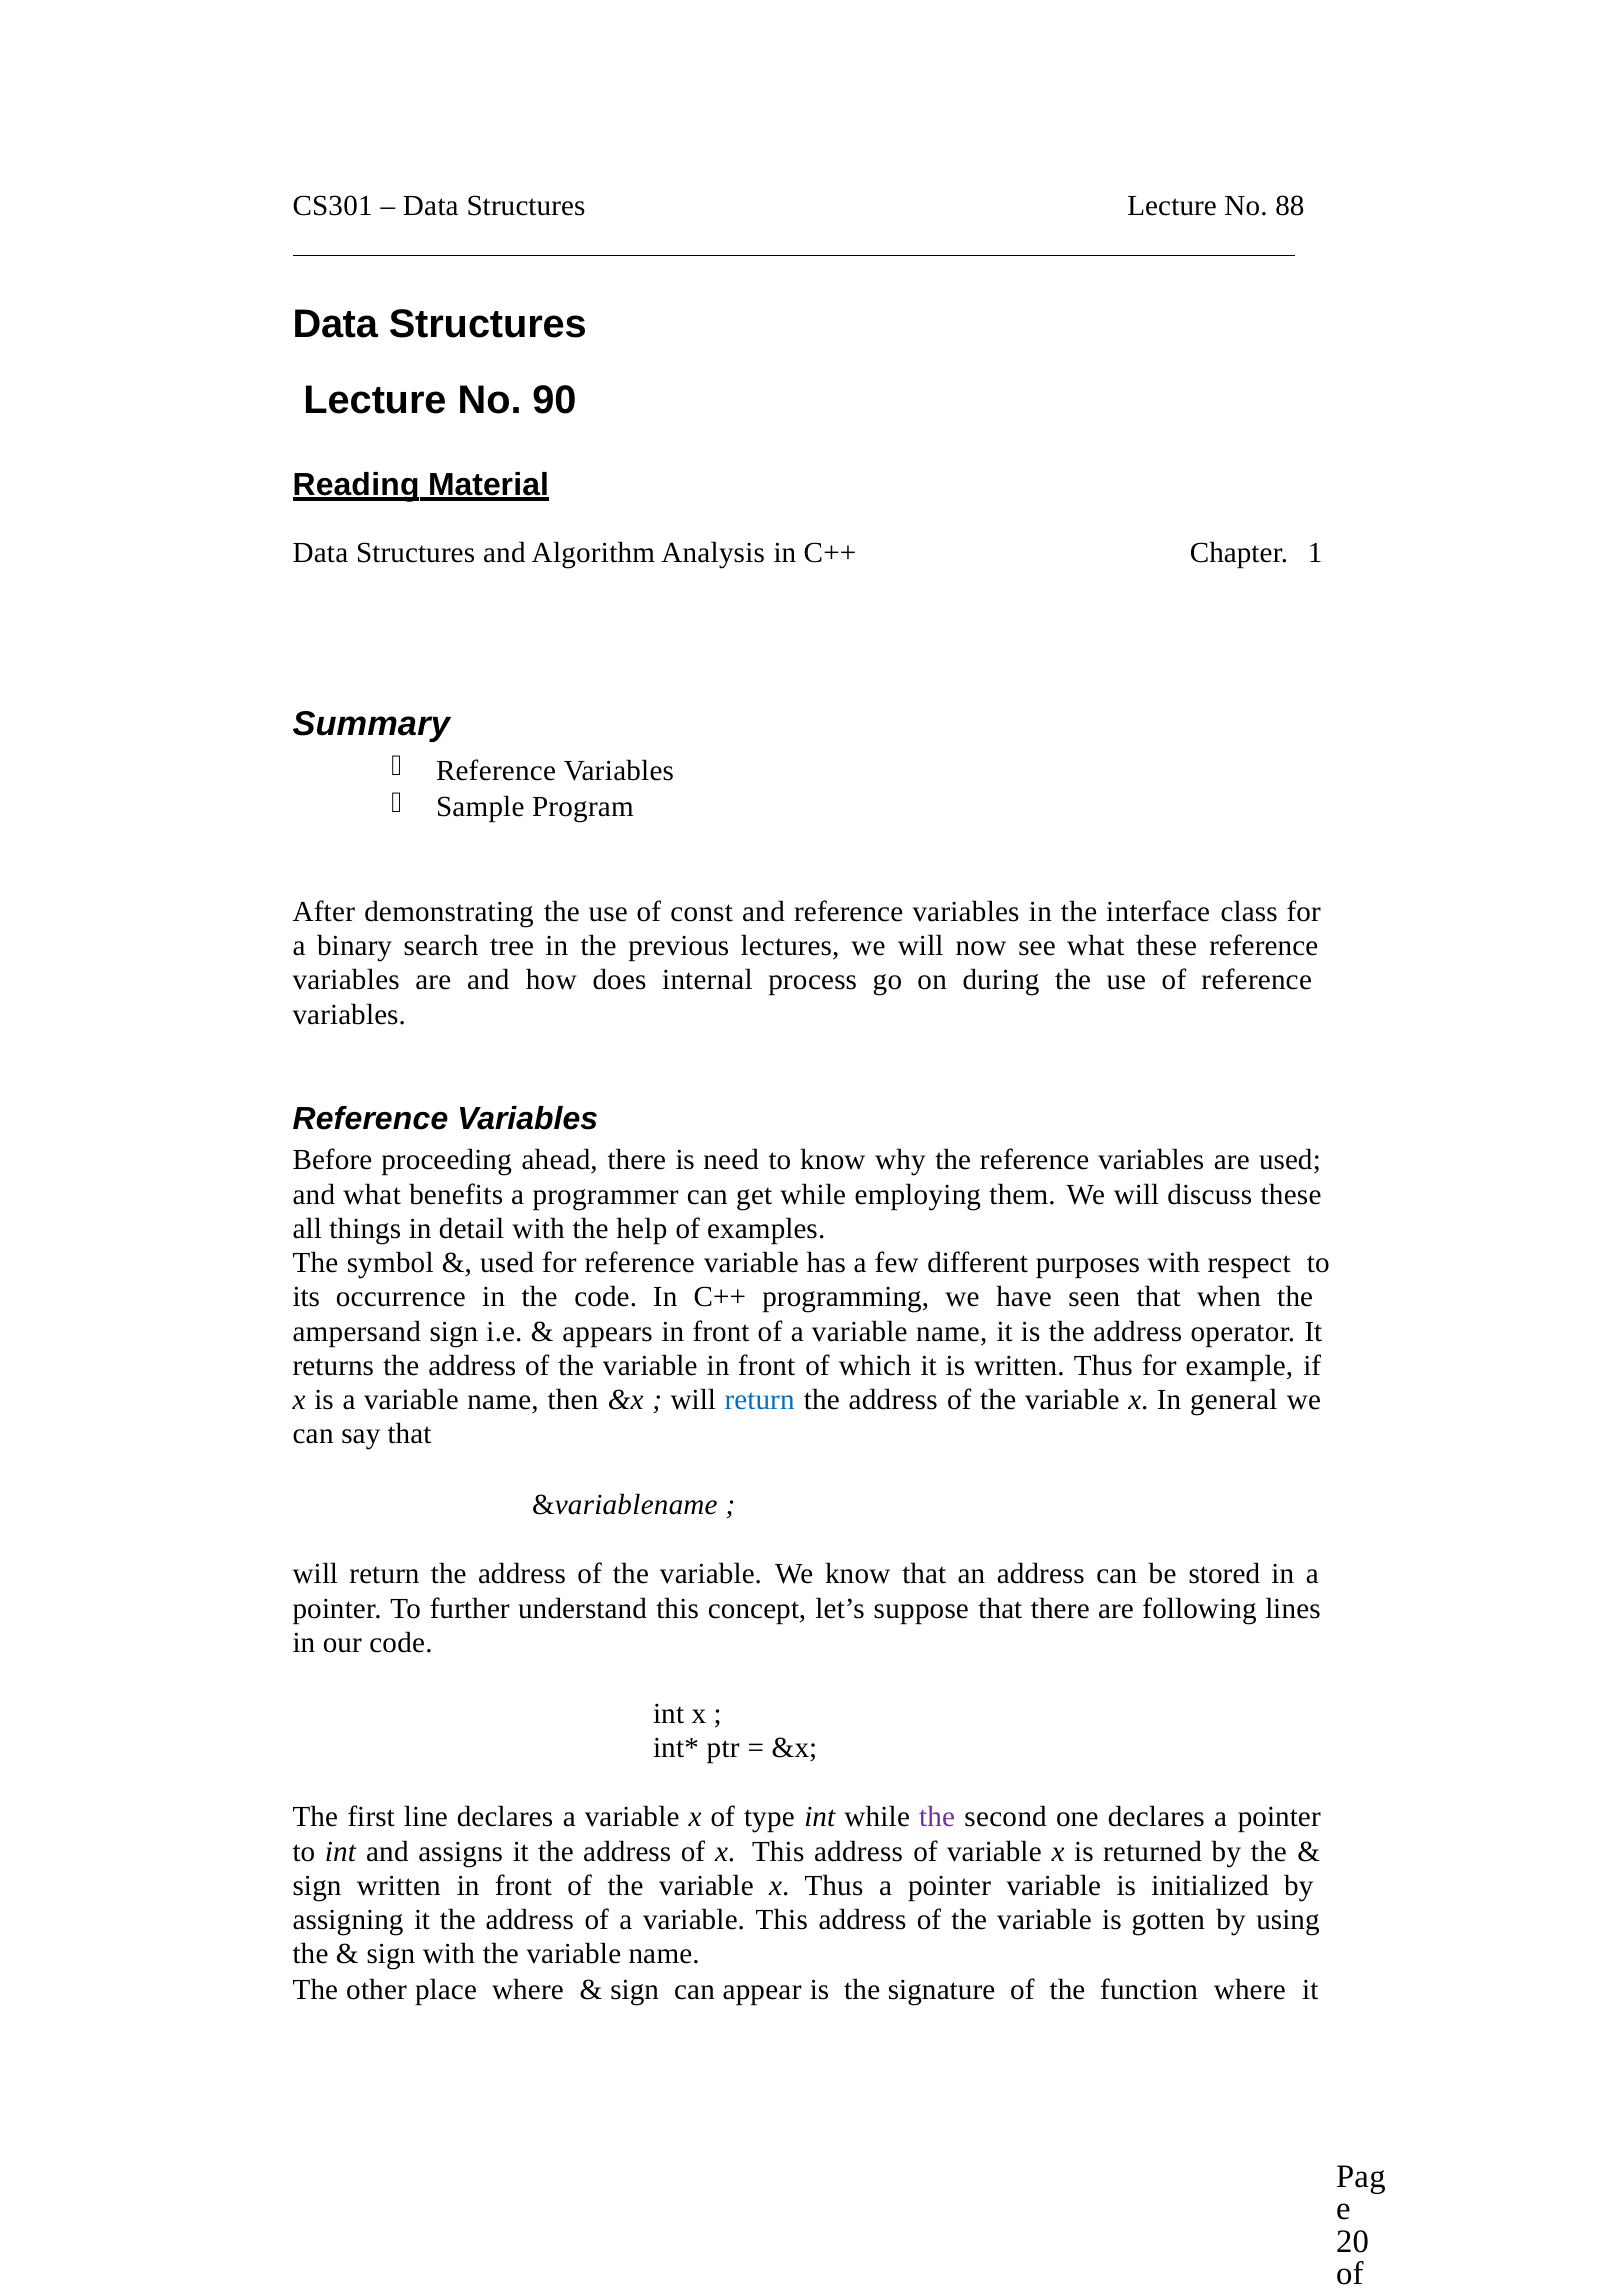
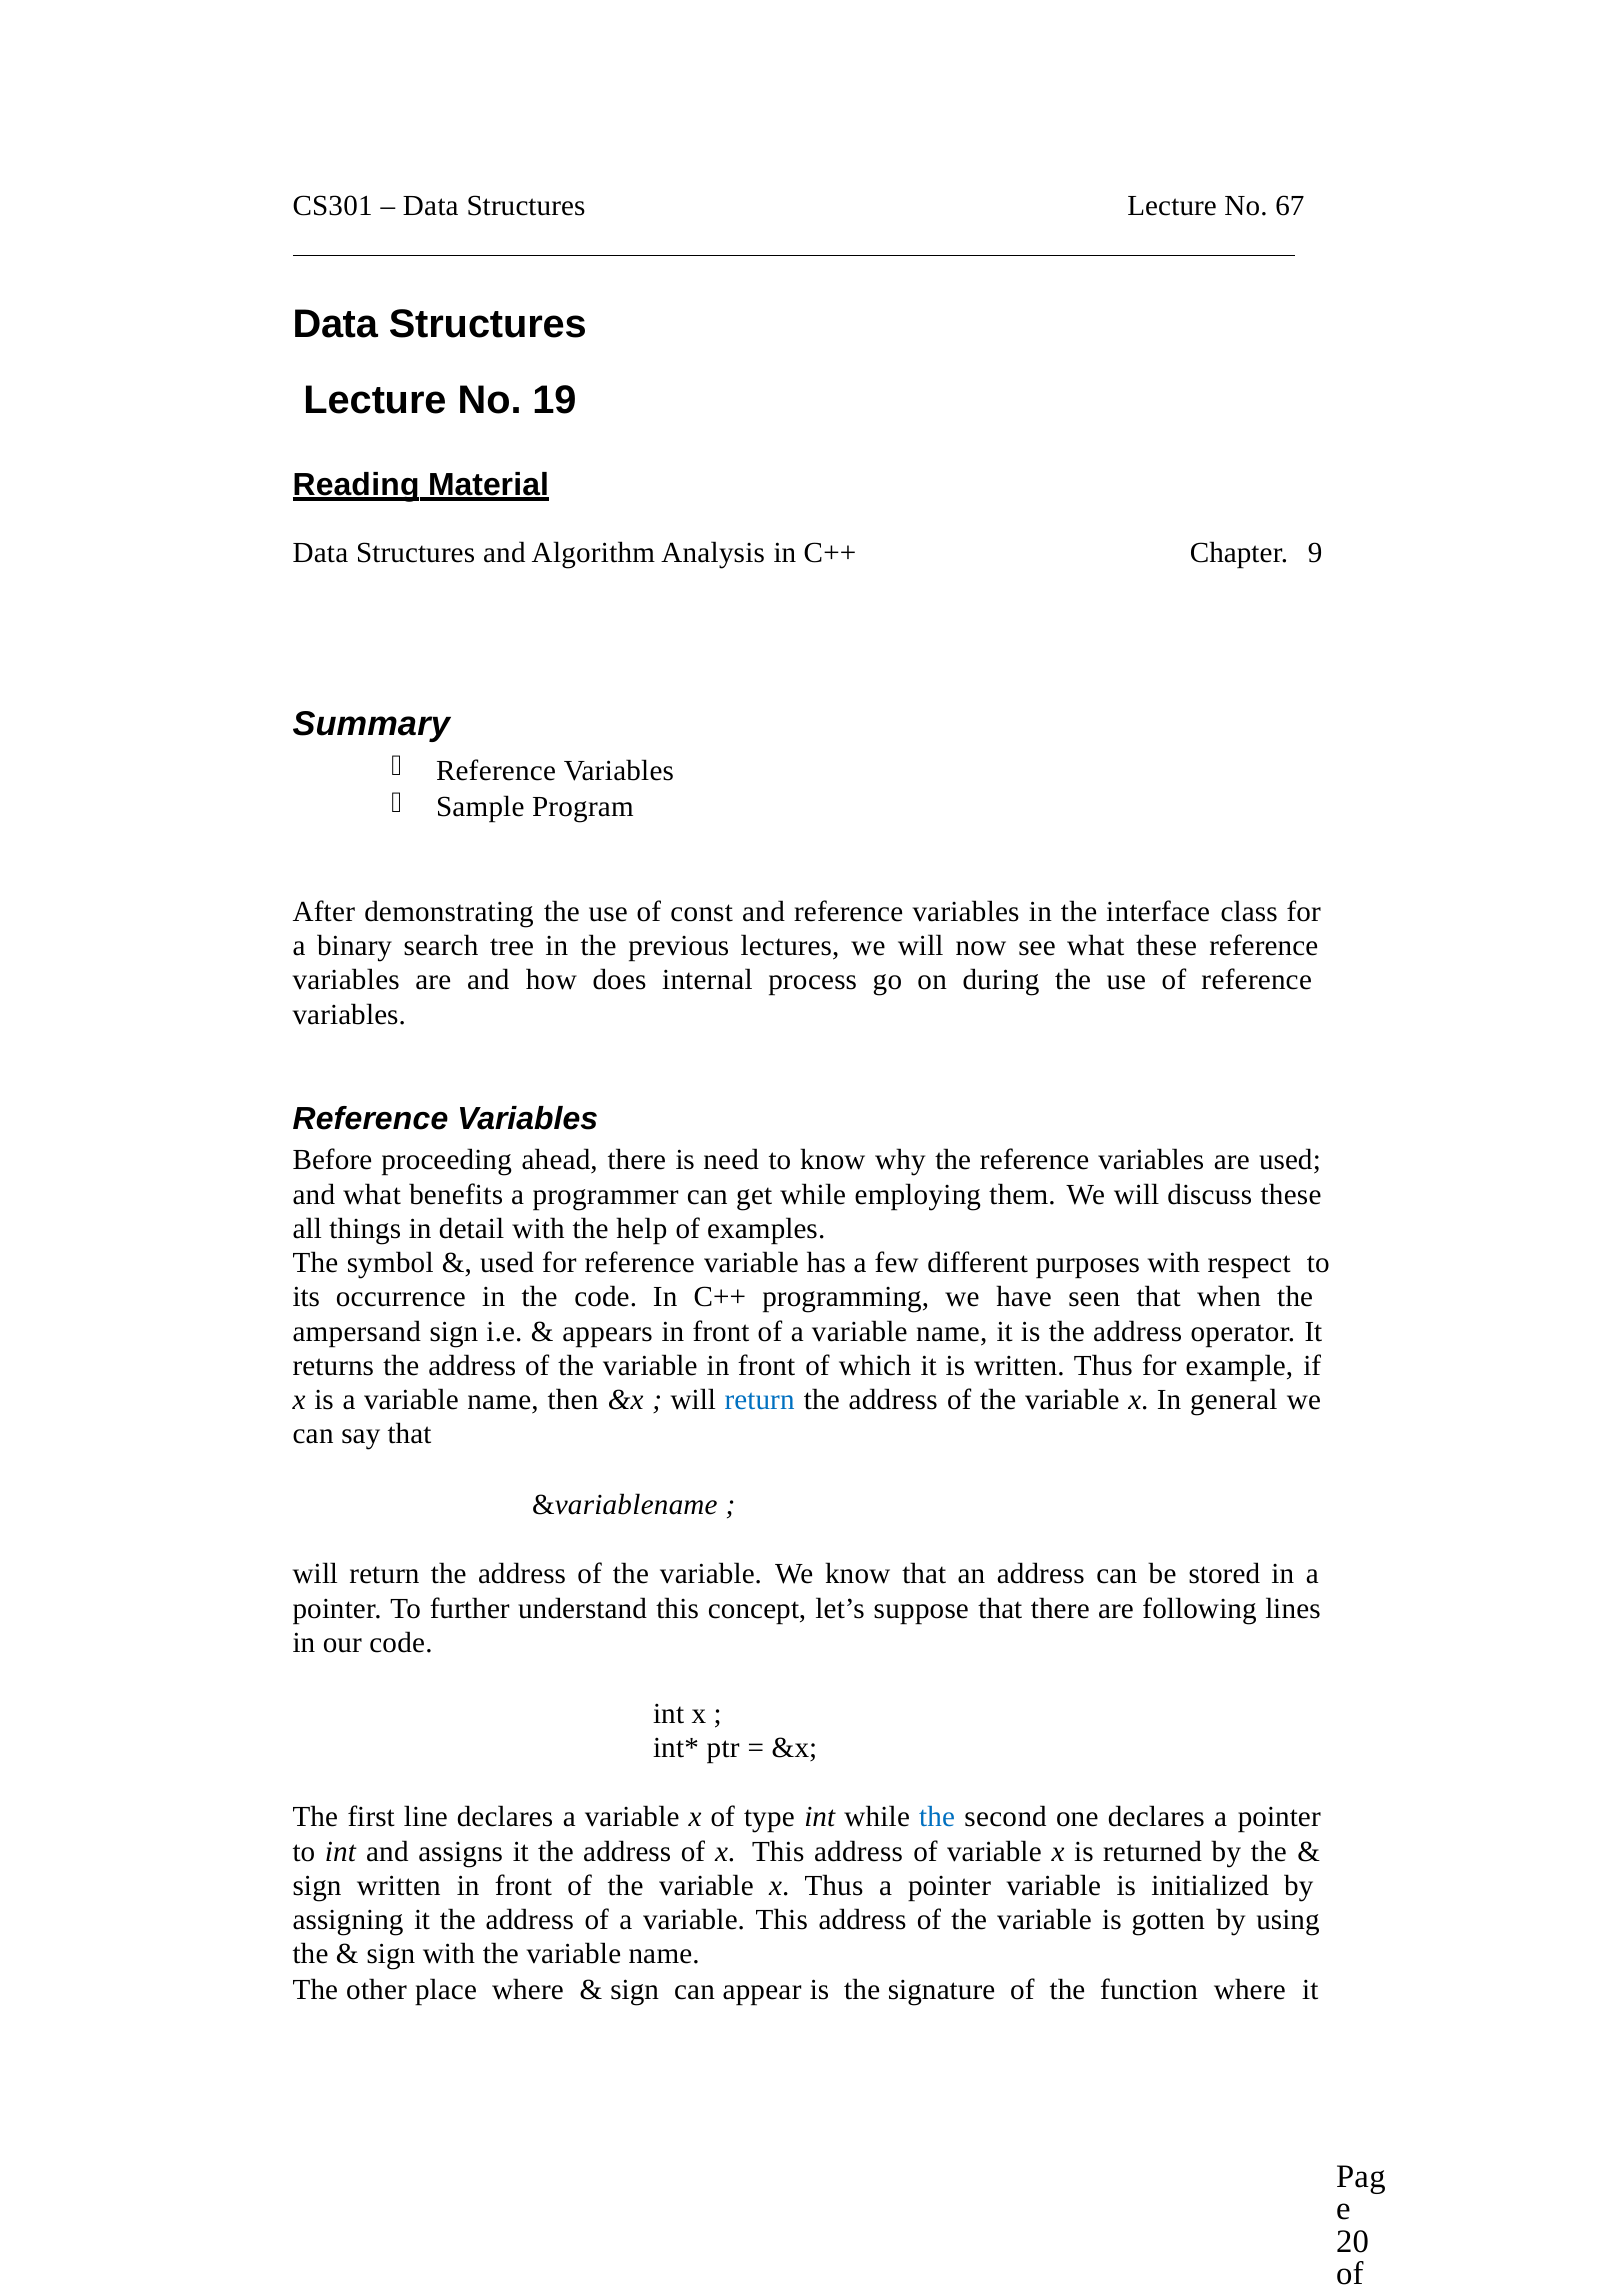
88: 88 -> 67 (1290, 206)
90: 90 -> 19 (555, 400)
1: 1 -> 9 (1315, 553)
the colour: purple -> blue (937, 1817)
